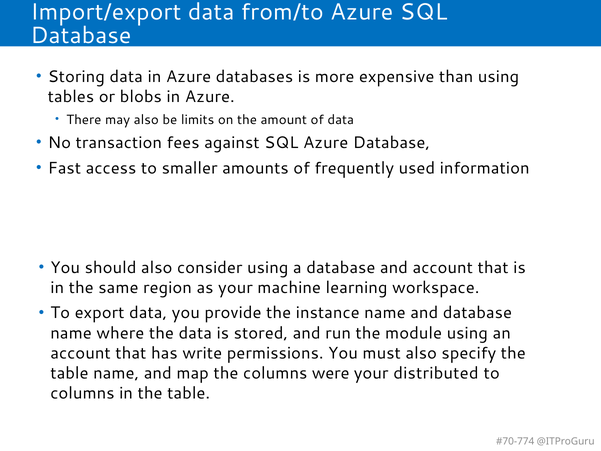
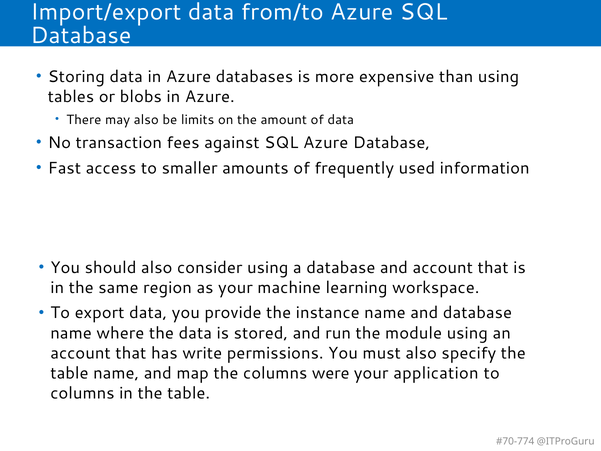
distributed: distributed -> application (436, 373)
